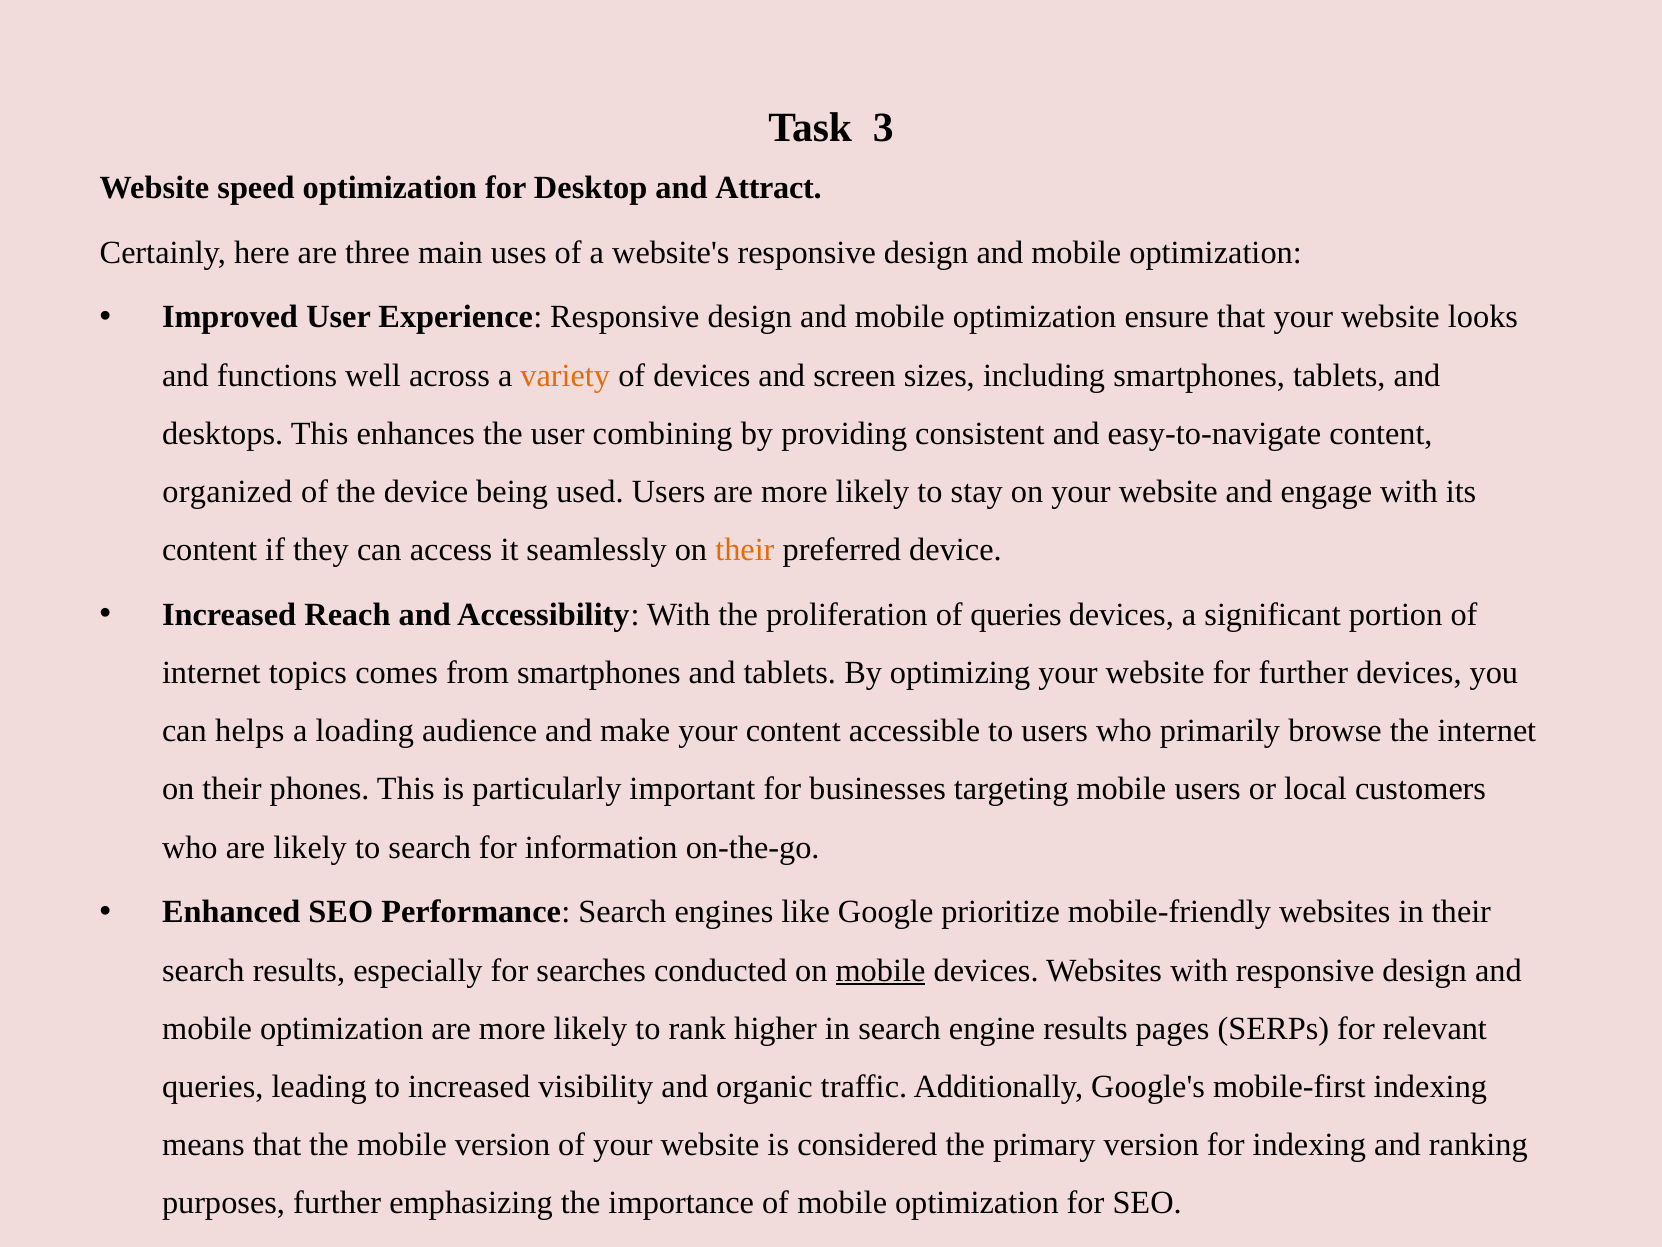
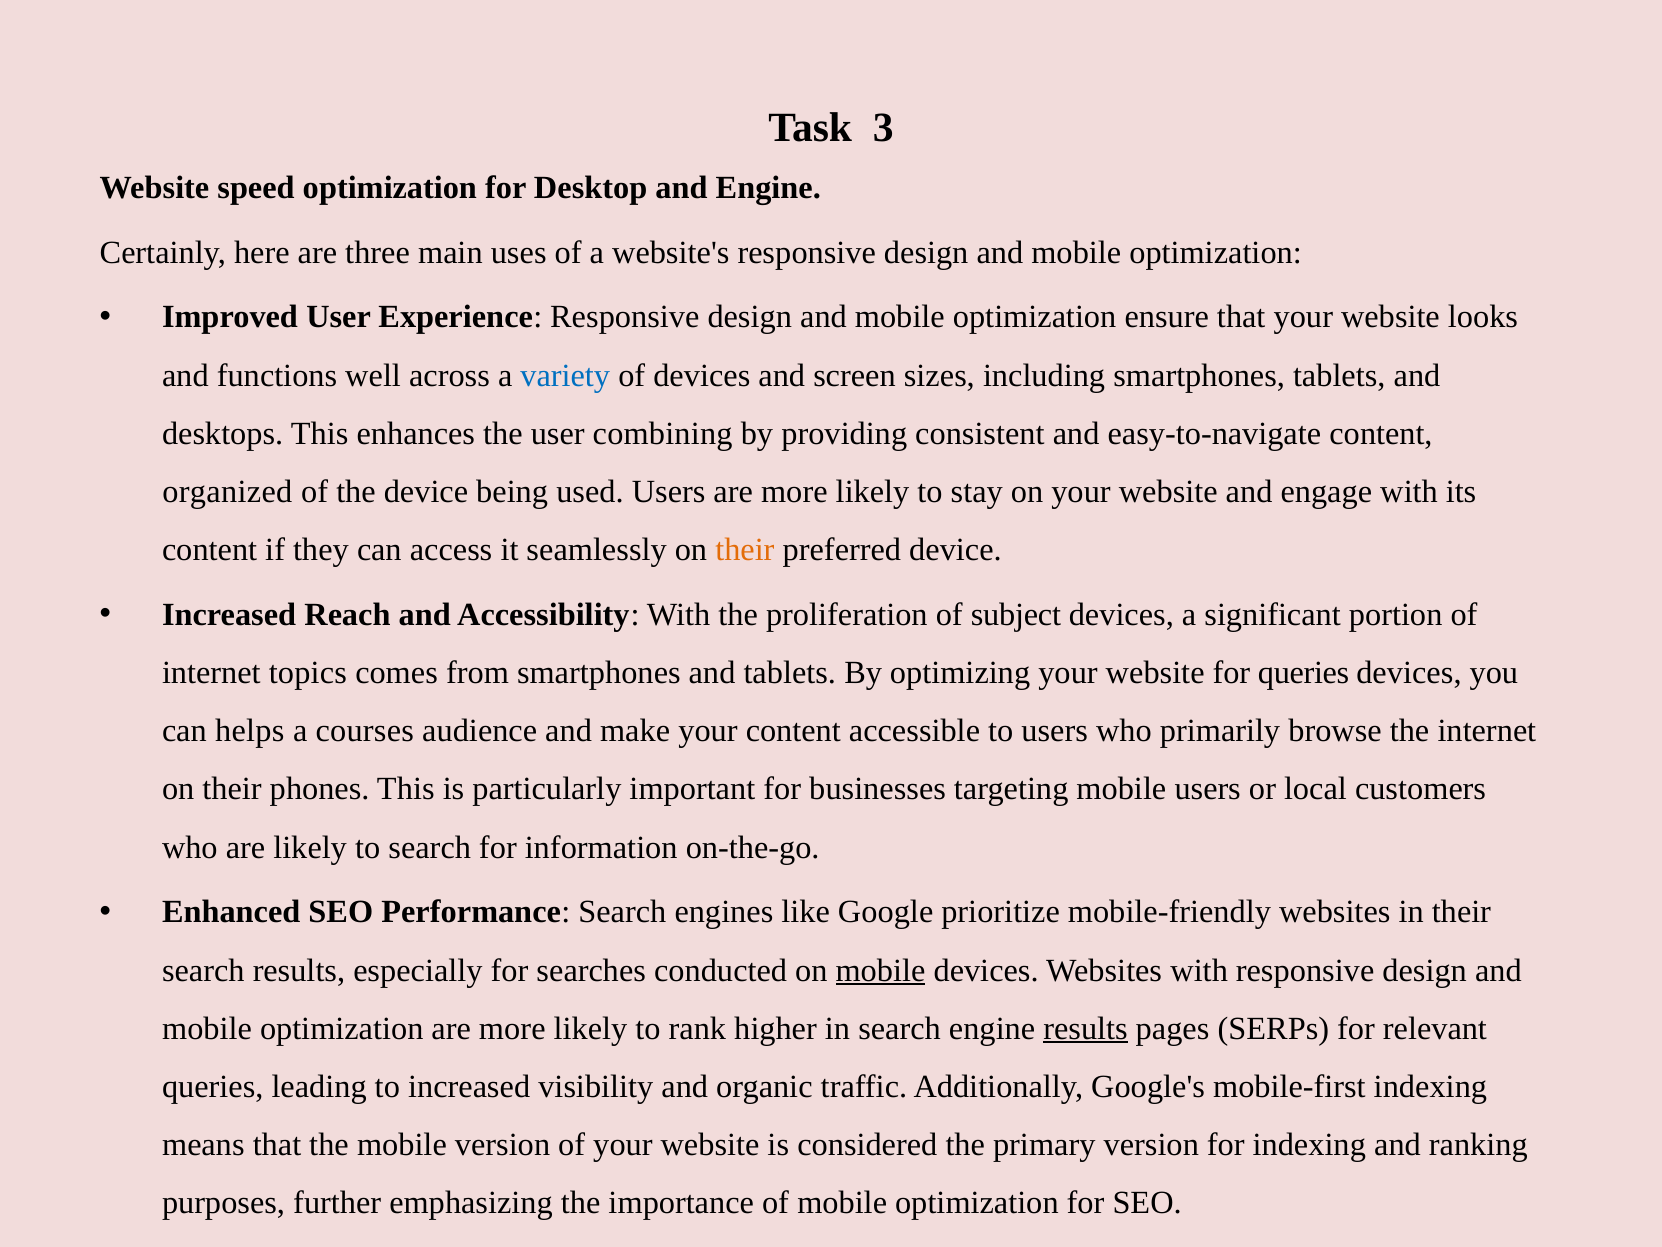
and Attract: Attract -> Engine (768, 188)
variety colour: orange -> blue (565, 375)
of queries: queries -> subject (1016, 614)
for further: further -> queries (1304, 673)
loading: loading -> courses (365, 731)
results underline: none -> present (1086, 1028)
